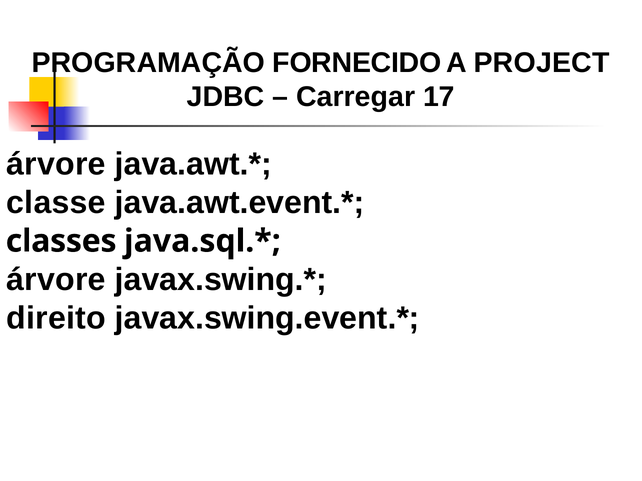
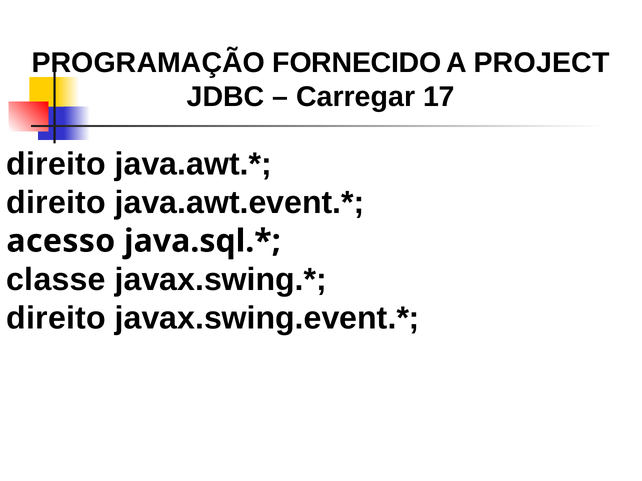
árvore: árvore -> direito (56, 164)
classe: classe -> direito (56, 203)
classes: classes -> acesso (61, 241)
árvore: árvore -> classe (56, 280)
